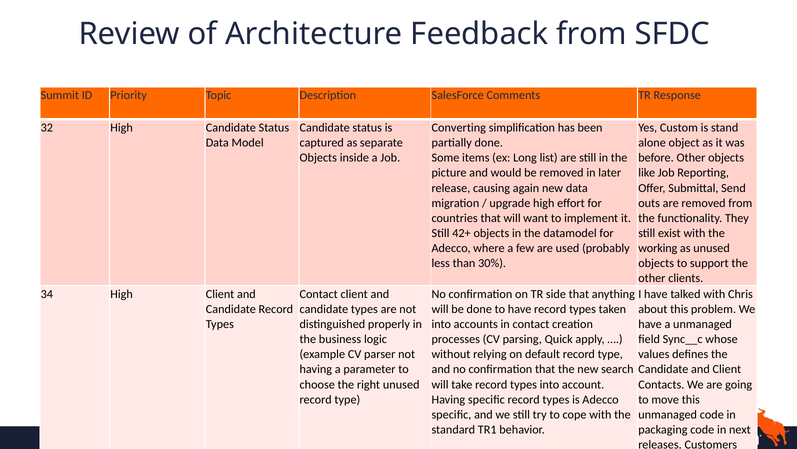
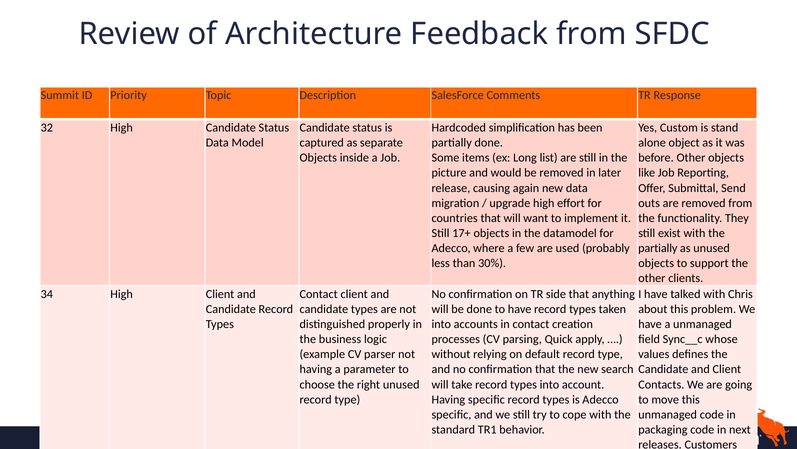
Converting: Converting -> Hardcoded (459, 128)
42+: 42+ -> 17+ (461, 233)
working: working -> partially (658, 248)
